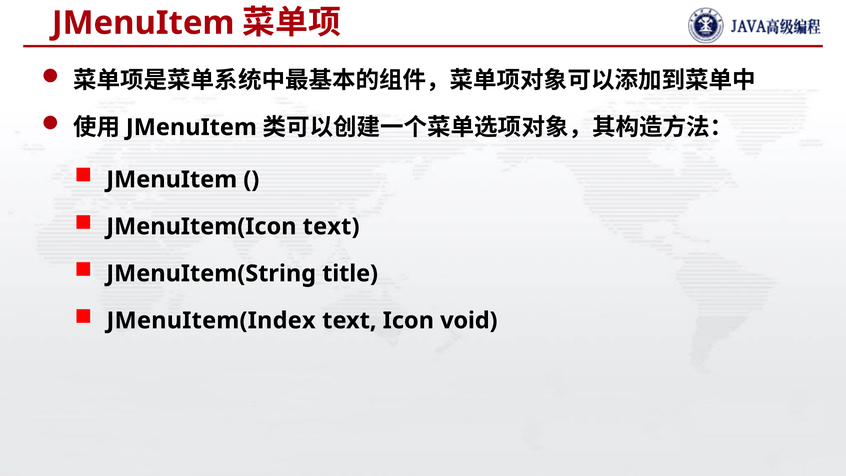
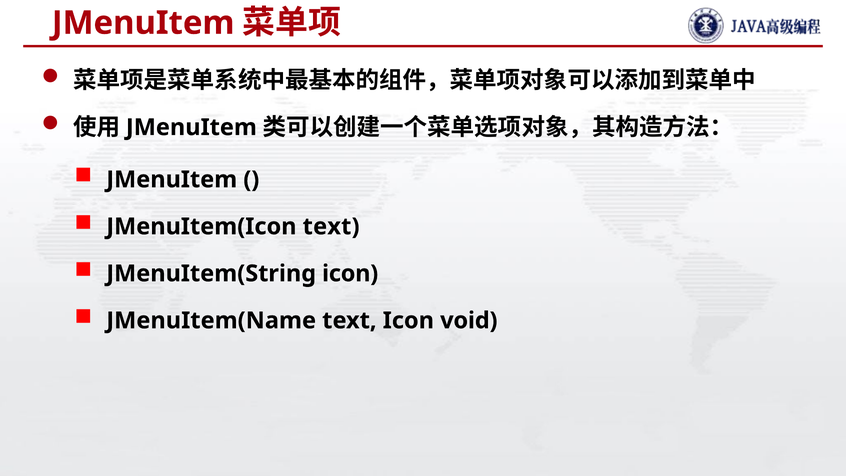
JMenuItem(String title: title -> icon (350, 273)
JMenuItem(Index: JMenuItem(Index -> JMenuItem(Name (211, 320)
